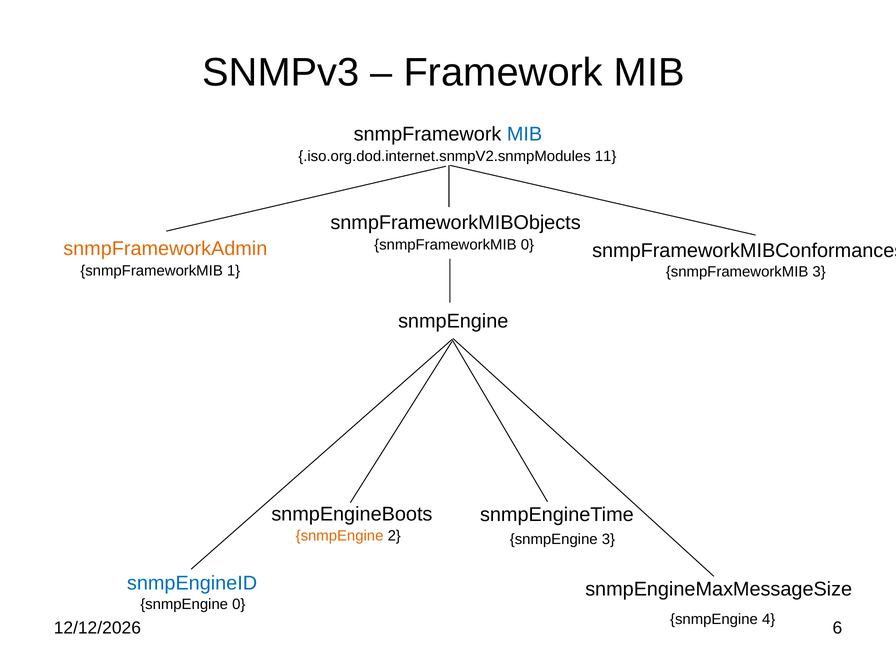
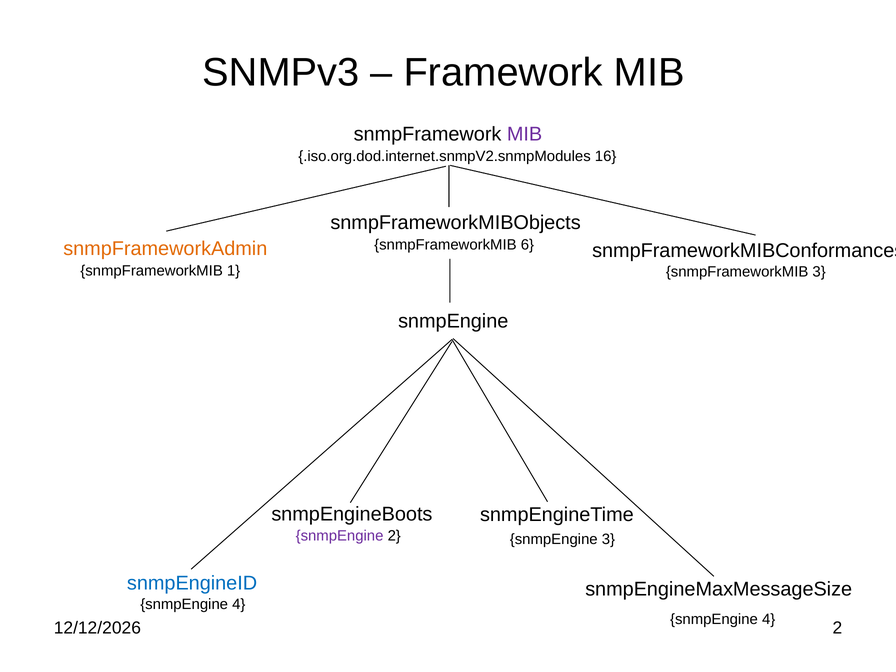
MIB colour: blue -> purple (525, 134)
11: 11 -> 16 (606, 156)
snmpFrameworkMIB 0: 0 -> 6 (527, 245)
snmpEngine colour: orange -> purple (340, 536)
0: 0 -> 4 (239, 604)
6: 6 -> 2 (837, 628)
